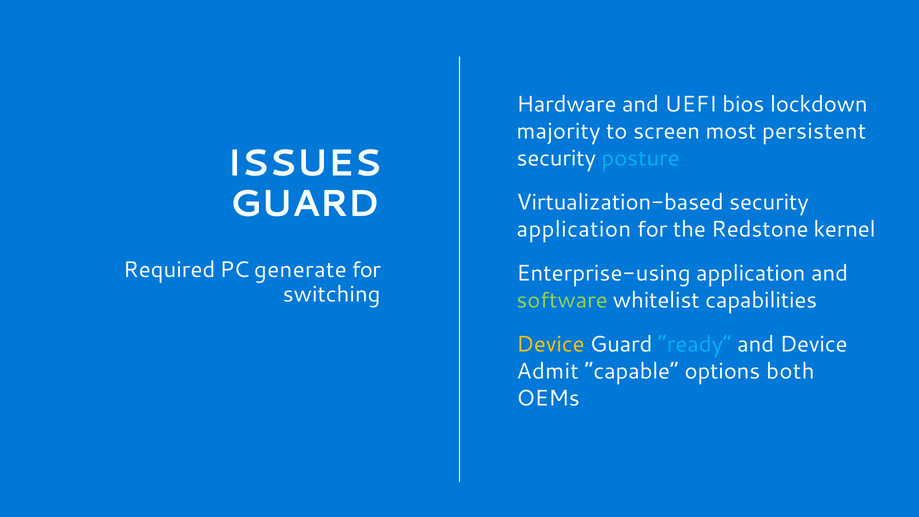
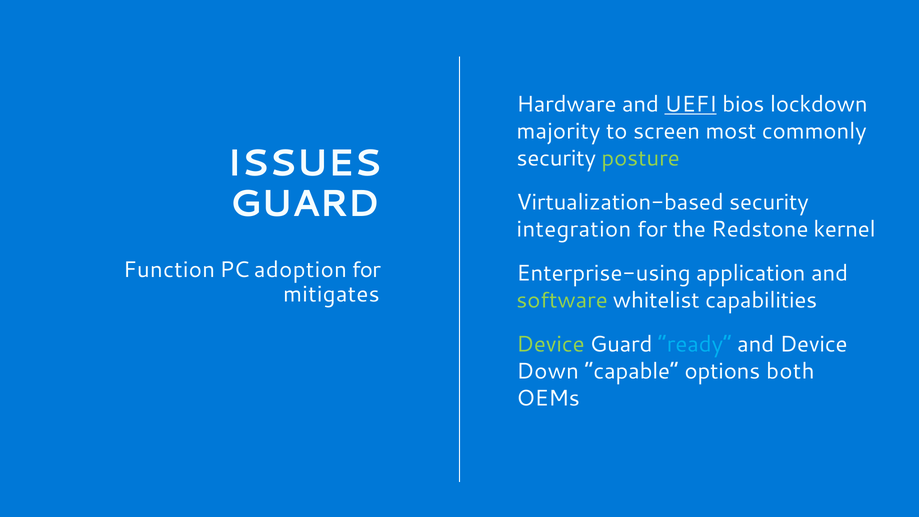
UEFI underline: none -> present (691, 104)
persistent: persistent -> commonly (814, 131)
posture colour: light blue -> light green (641, 158)
application: application -> integration (574, 229)
Required: Required -> Function (169, 270)
generate: generate -> adoption (300, 270)
switching: switching -> mitigates (331, 294)
Device colour: yellow -> light green (551, 344)
Admit: Admit -> Down (548, 371)
